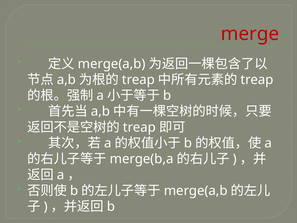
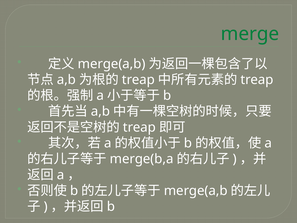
merge colour: red -> green (250, 34)
